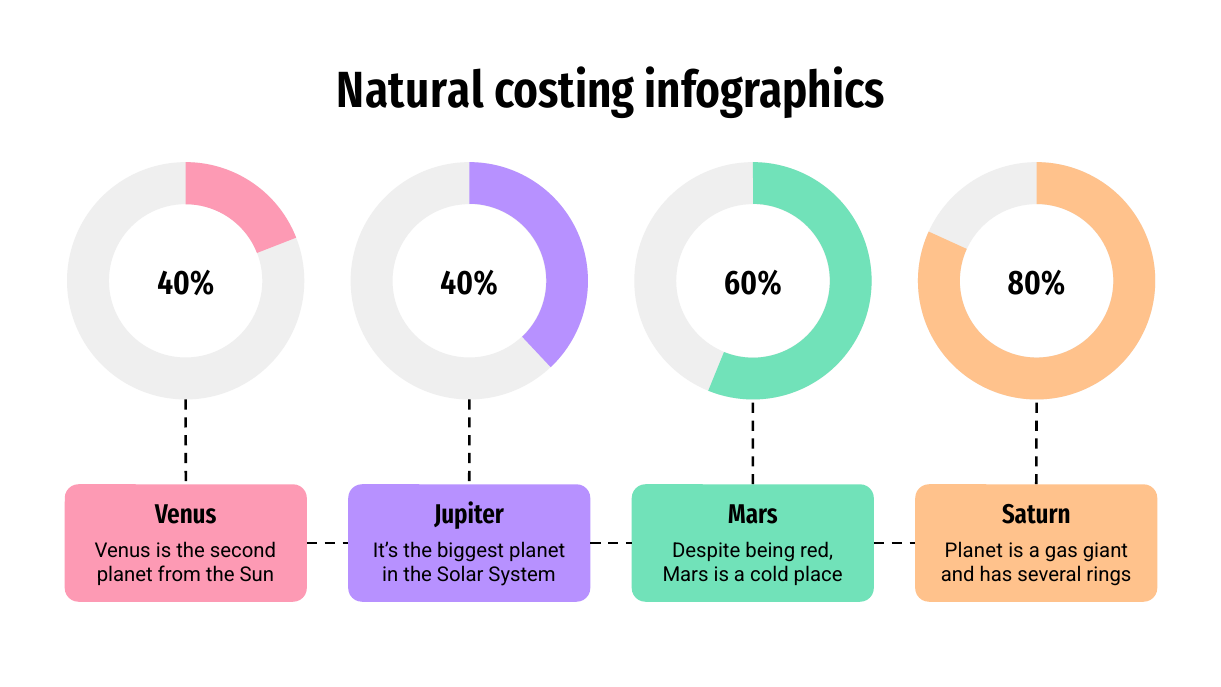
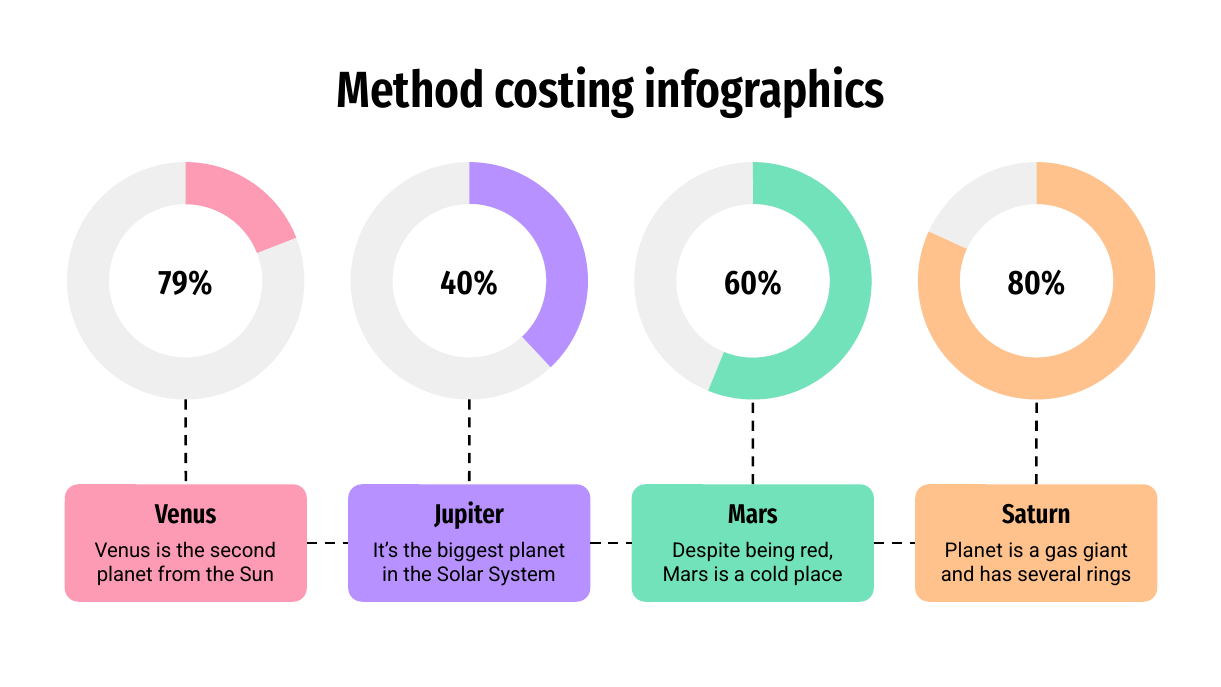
Natural: Natural -> Method (411, 90)
40%: 40% -> 79% (186, 283)
